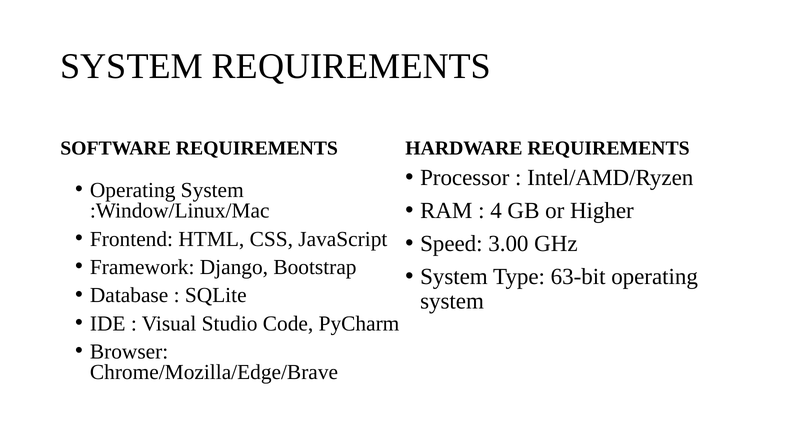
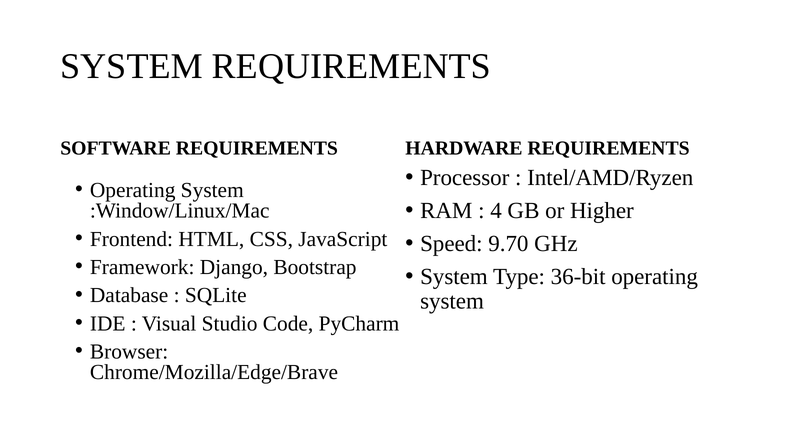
3.00: 3.00 -> 9.70 (508, 243)
63-bit: 63-bit -> 36-bit (578, 276)
